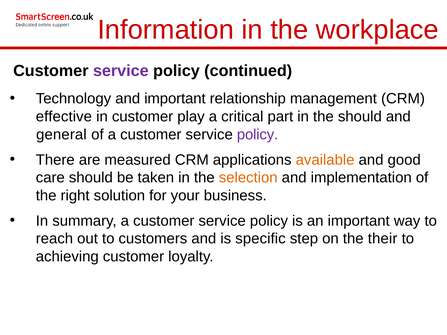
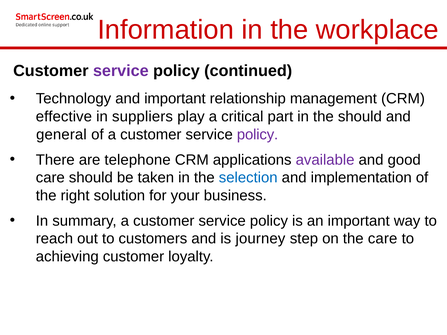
in customer: customer -> suppliers (142, 117)
measured: measured -> telephone (138, 160)
available colour: orange -> purple (325, 160)
selection colour: orange -> blue (248, 178)
specific: specific -> journey (260, 239)
the their: their -> care (383, 239)
